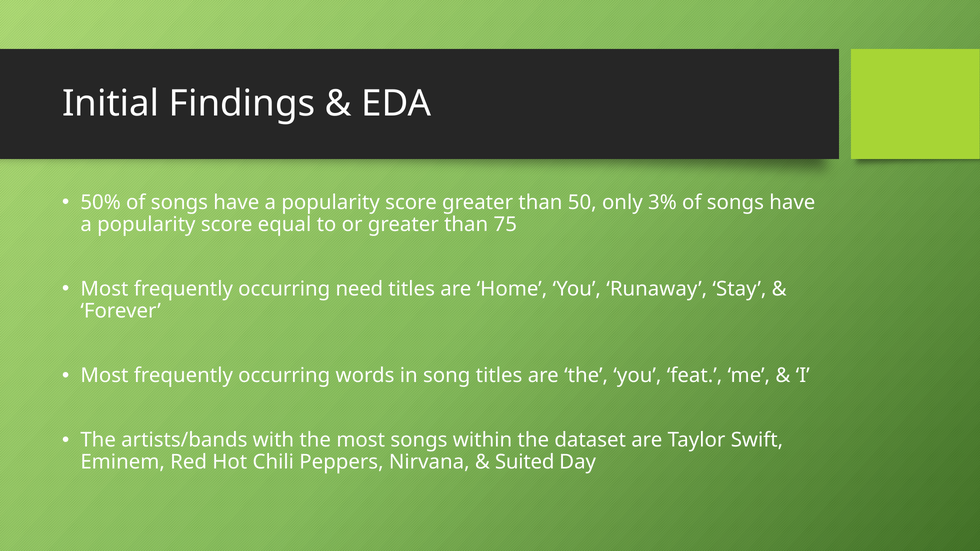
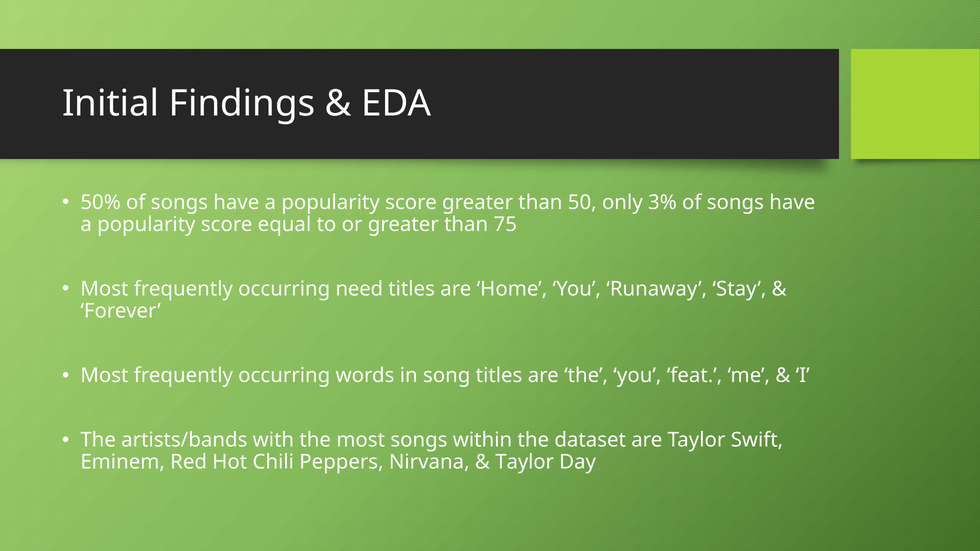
Suited: Suited -> Taylor (525, 462)
